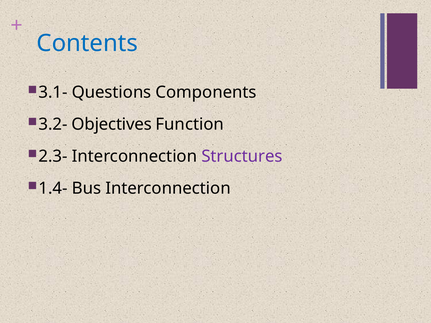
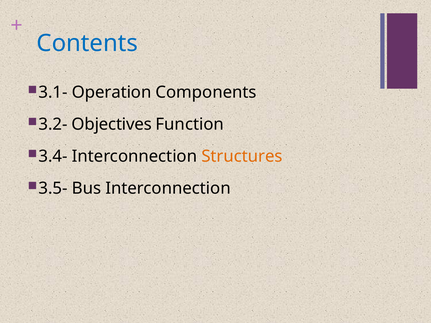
Questions: Questions -> Operation (112, 92)
2.3-: 2.3- -> 3.4- (53, 156)
Structures colour: purple -> orange (242, 156)
1.4-: 1.4- -> 3.5- (53, 189)
